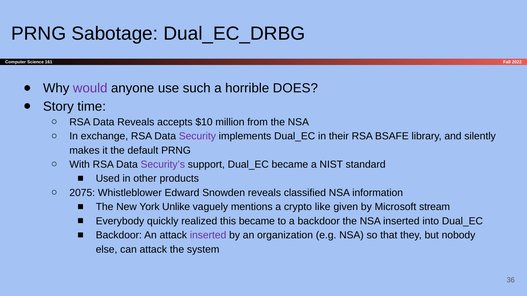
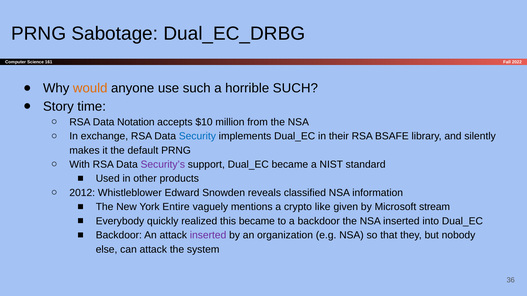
would colour: purple -> orange (90, 88)
horrible DOES: DOES -> SUCH (295, 88)
Data Reveals: Reveals -> Notation (136, 122)
Security colour: purple -> blue (197, 136)
2075: 2075 -> 2012 (82, 193)
Unlike: Unlike -> Entire (176, 207)
